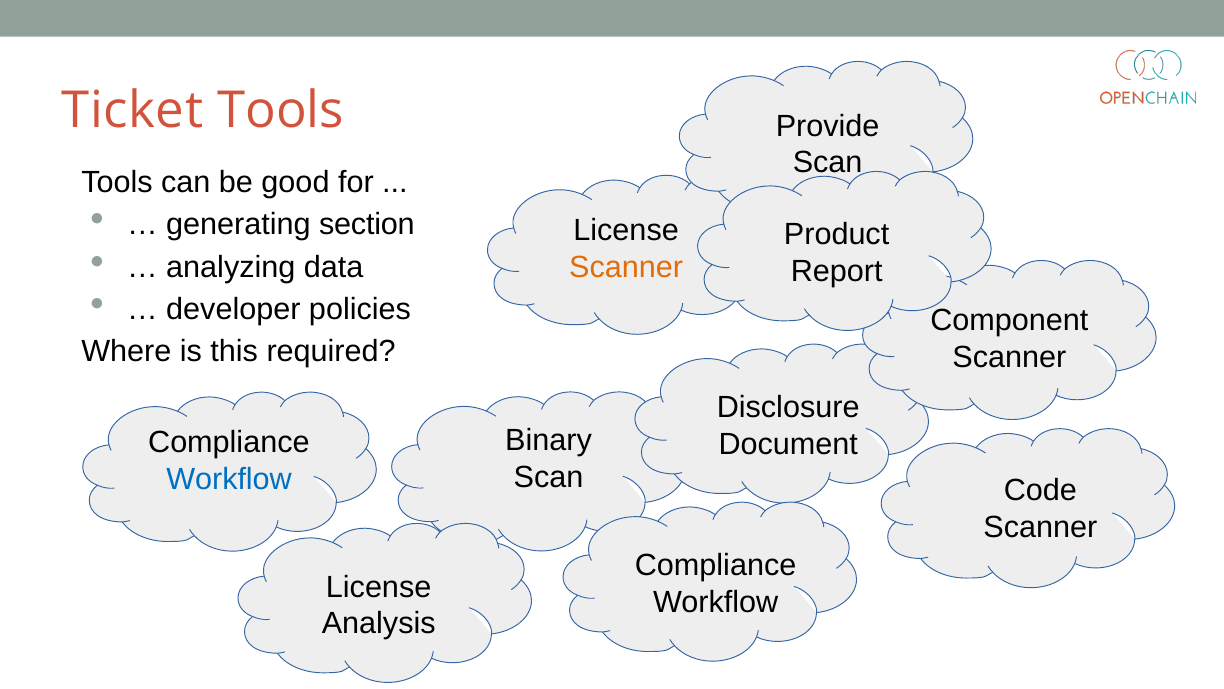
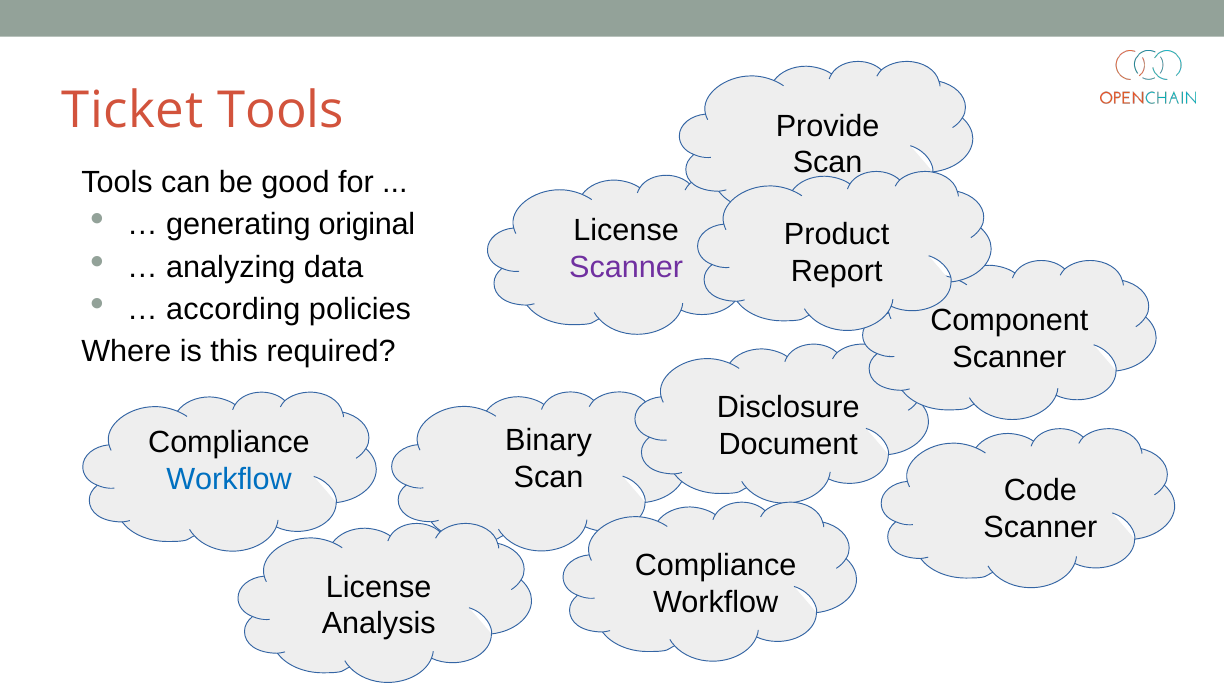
section: section -> original (367, 225)
Scanner colour: orange -> purple (626, 267)
developer: developer -> according (233, 309)
